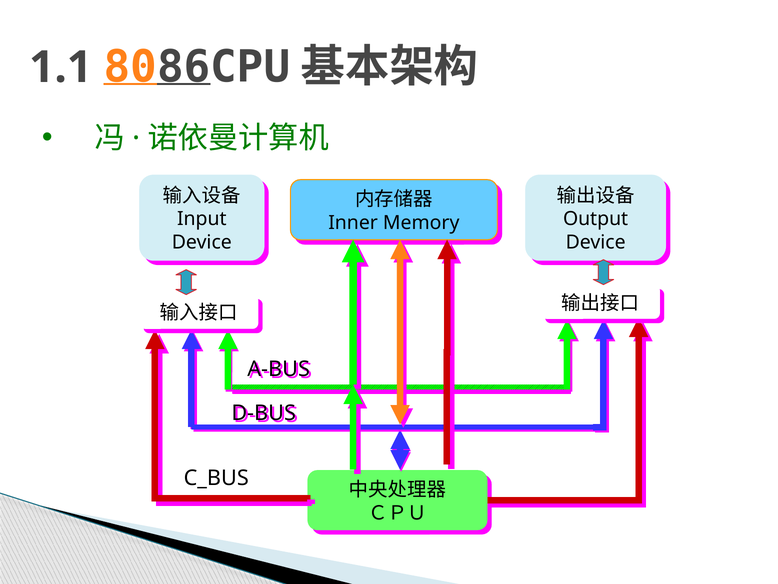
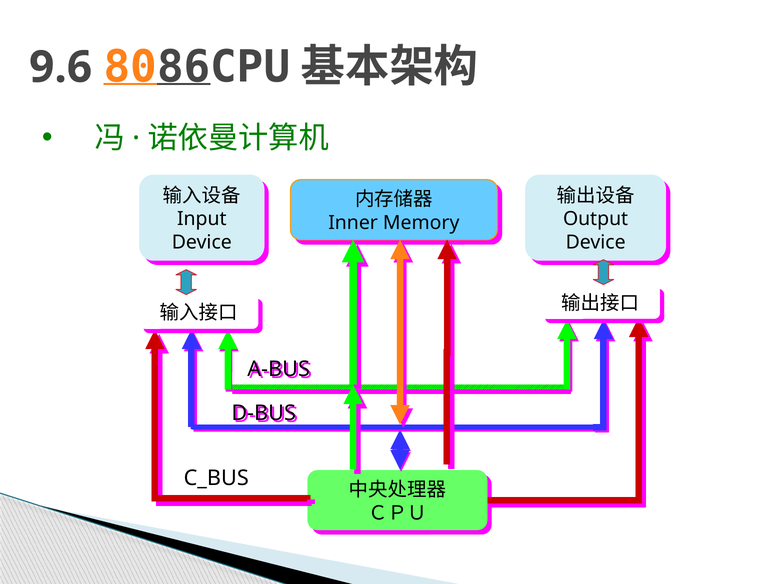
1.1: 1.1 -> 9.6 (61, 67)
